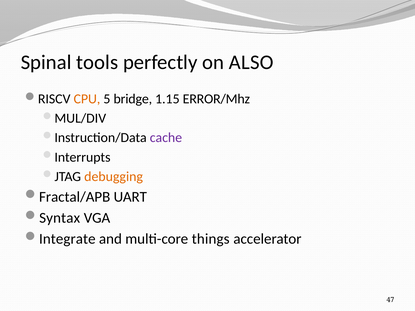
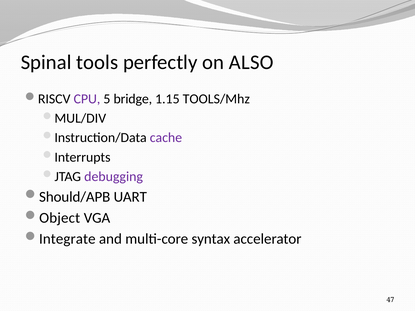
CPU colour: orange -> purple (87, 99)
ERROR/Mhz: ERROR/Mhz -> TOOLS/Mhz (216, 99)
debugging colour: orange -> purple (114, 177)
Fractal/APB: Fractal/APB -> Should/APB (75, 197)
Syntax: Syntax -> Object (60, 218)
things: things -> syntax (211, 239)
